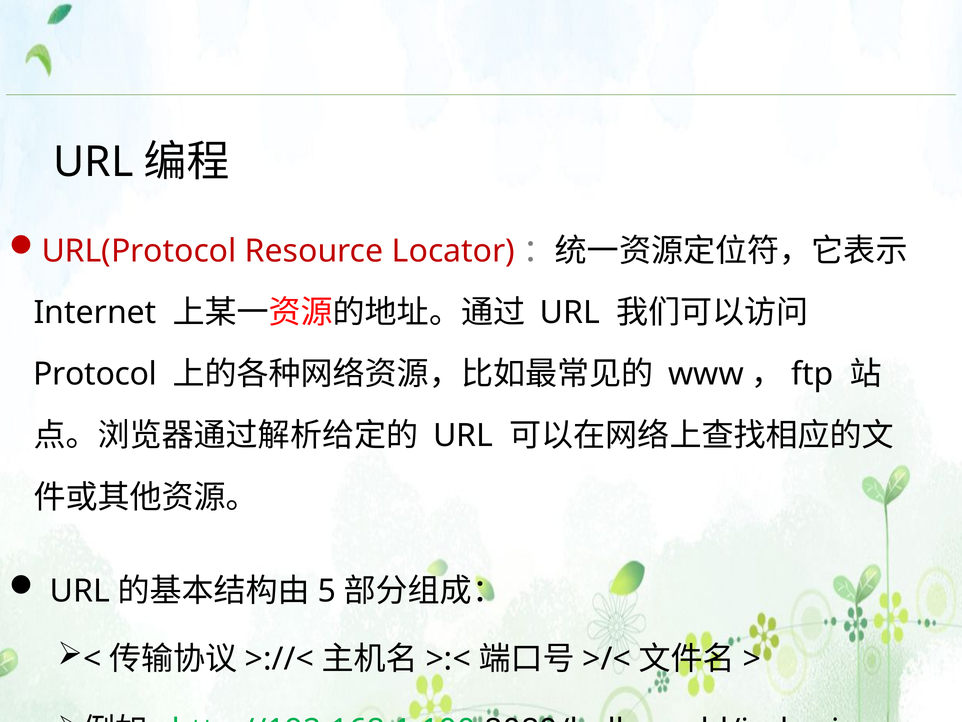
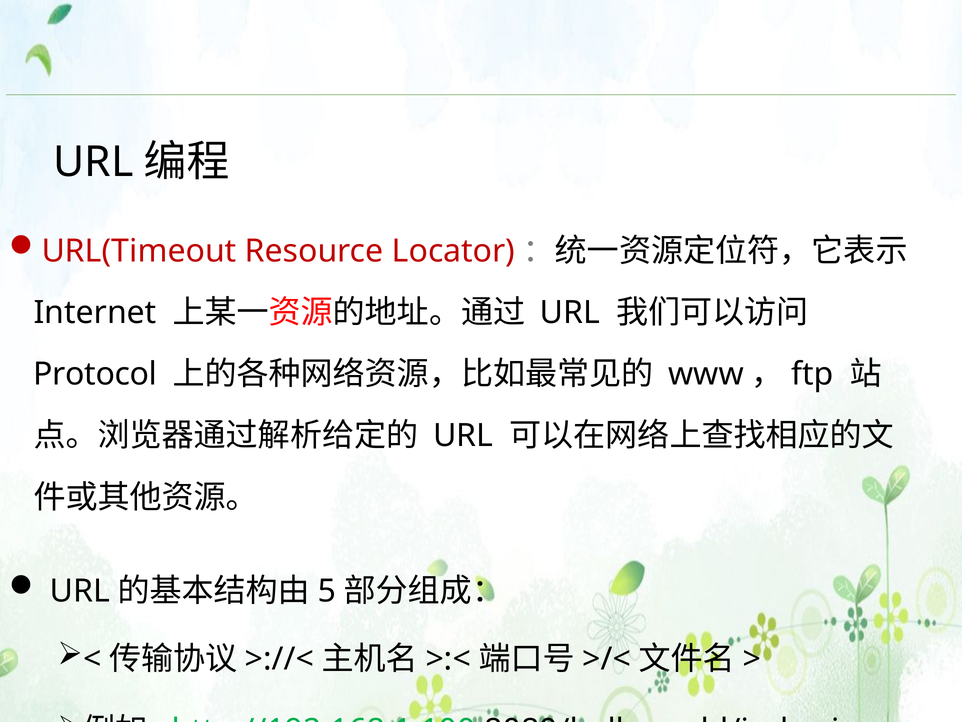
URL(Protocol: URL(Protocol -> URL(Timeout (139, 251)
